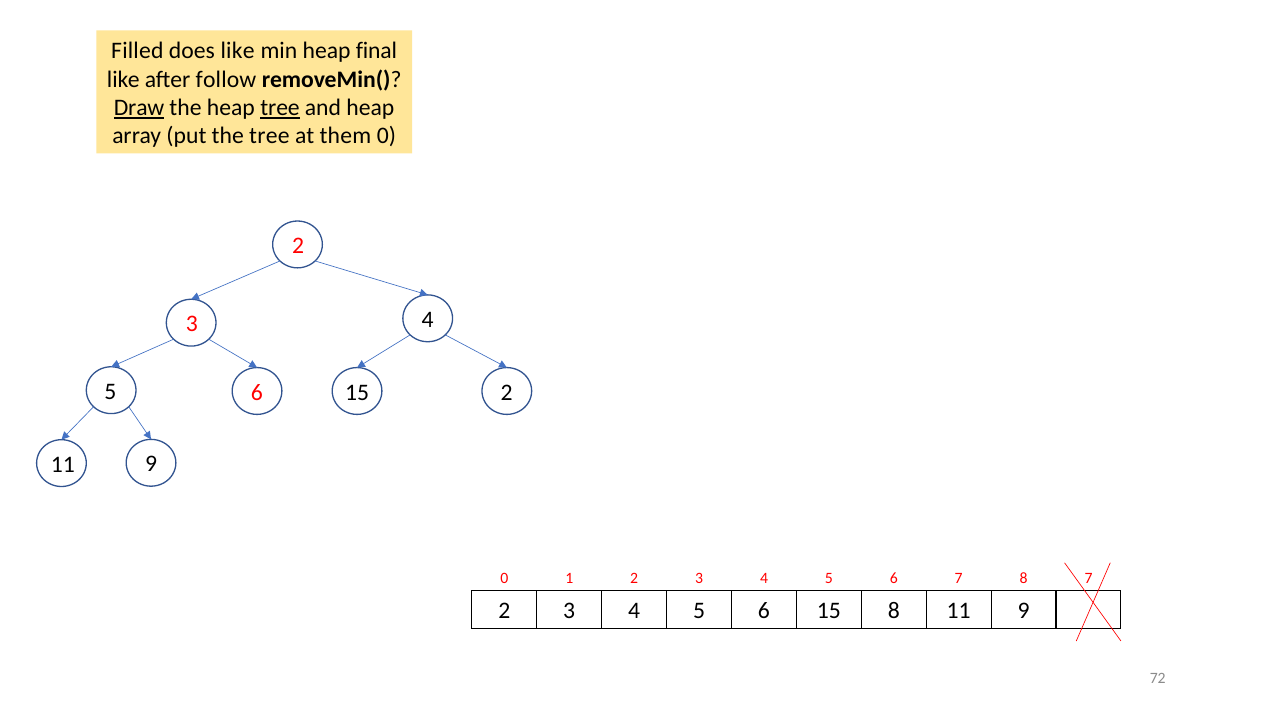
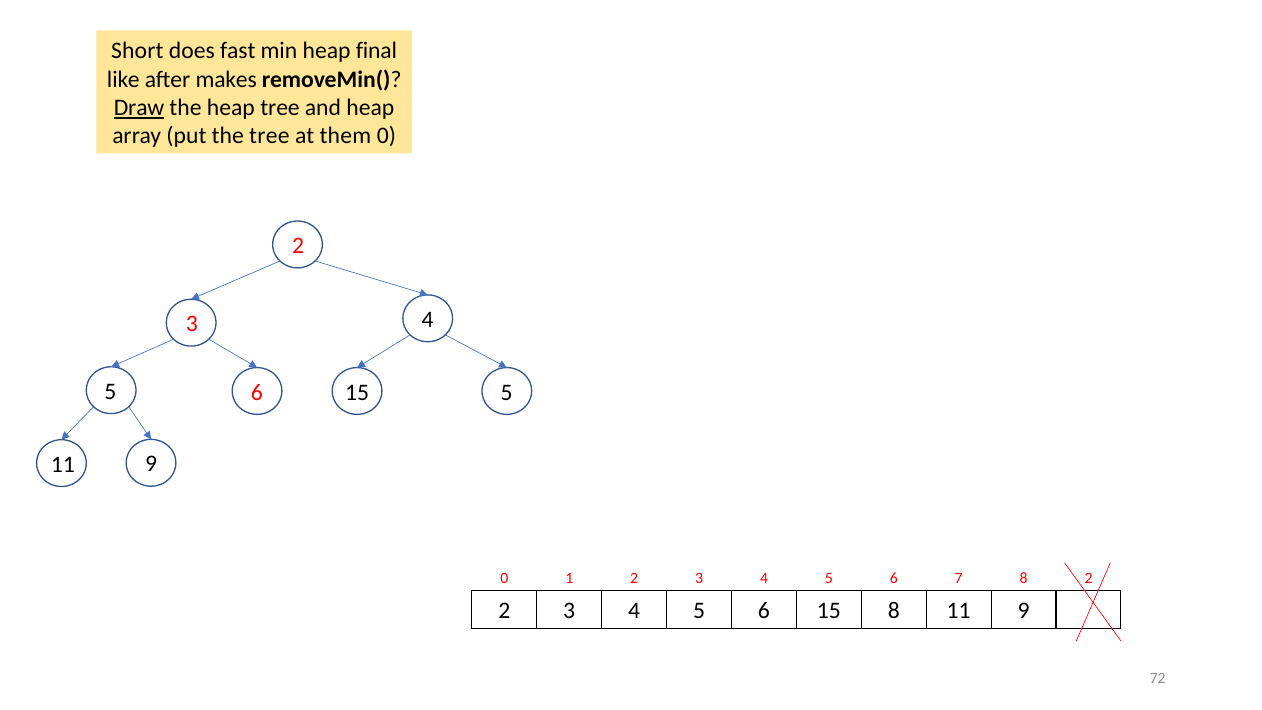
Filled: Filled -> Short (137, 51)
does like: like -> fast (238, 51)
follow: follow -> makes (226, 79)
tree underline: present -> none (280, 108)
2: 2 -> 5 (507, 392)
8 7: 7 -> 2 (1089, 578)
